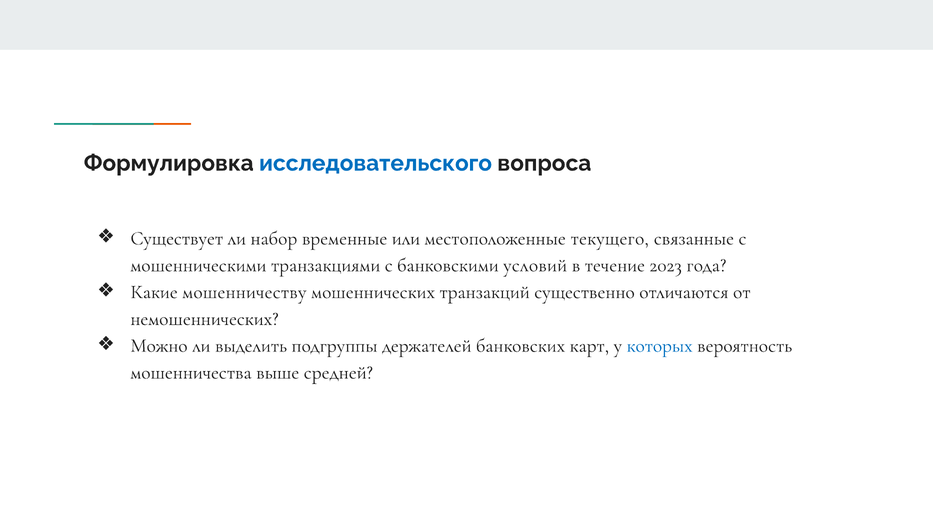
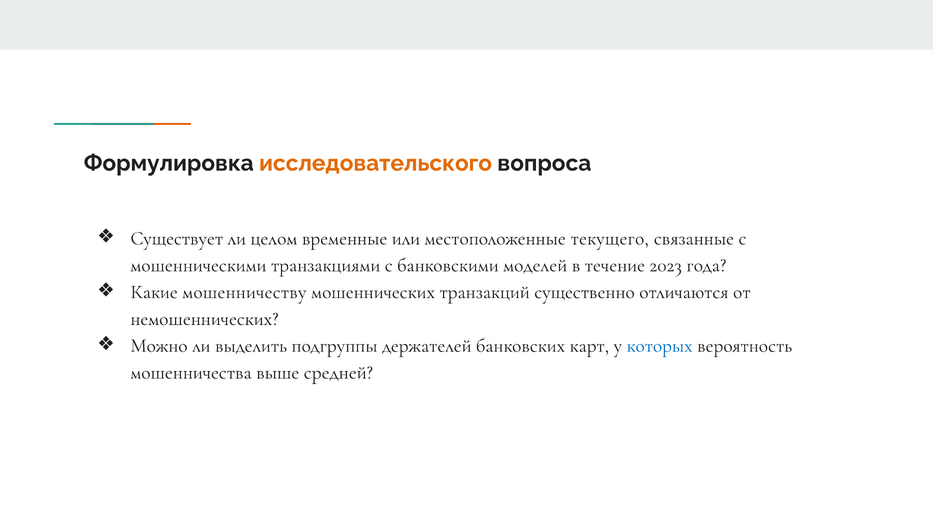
исследовательского colour: blue -> orange (376, 163)
набор: набор -> целом (274, 238)
условий: условий -> моделей (535, 265)
